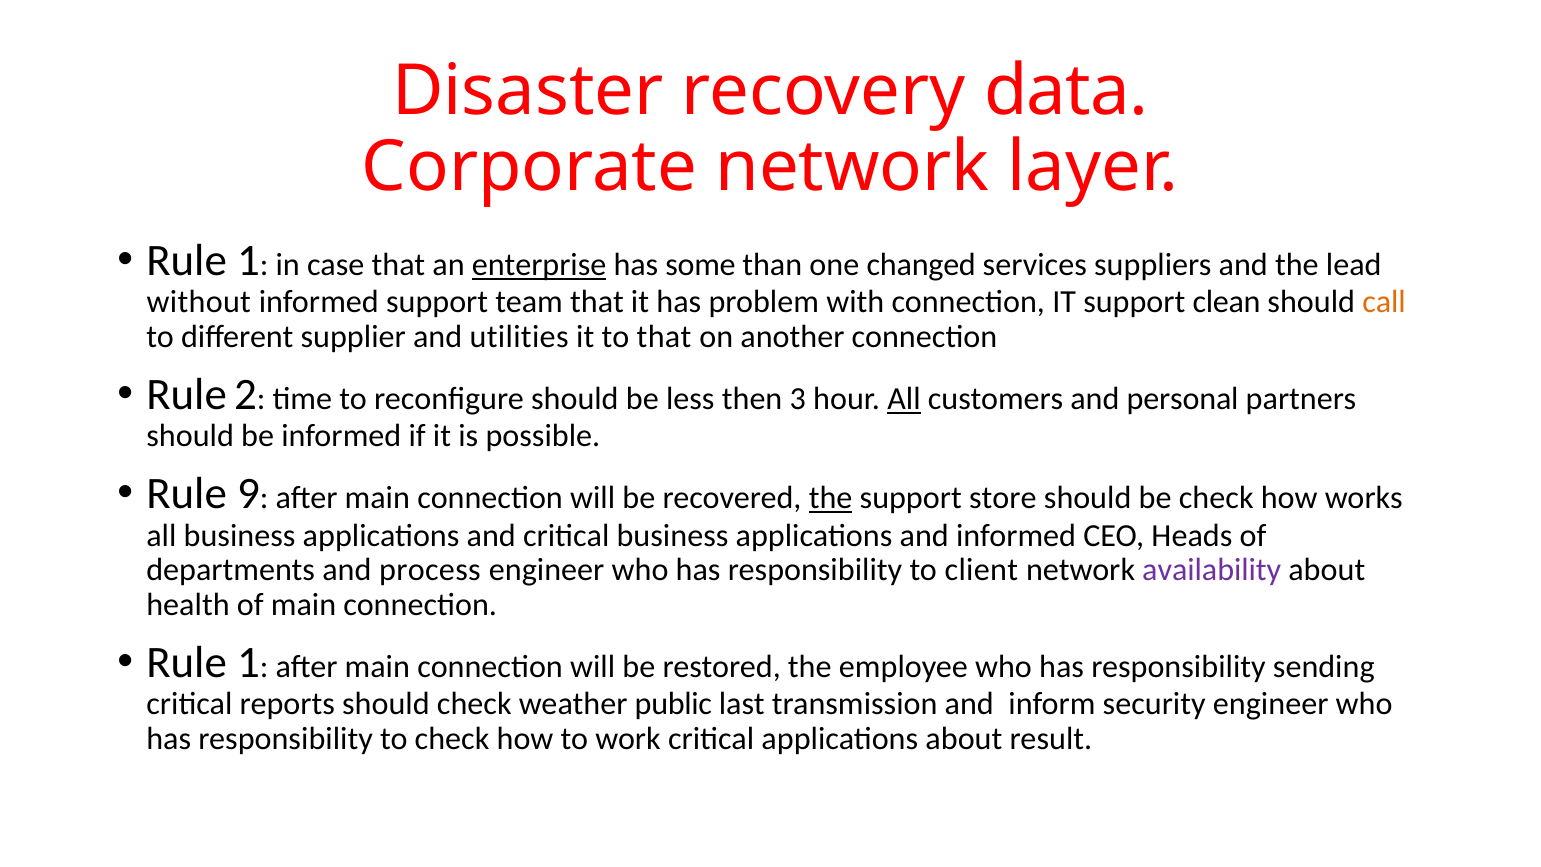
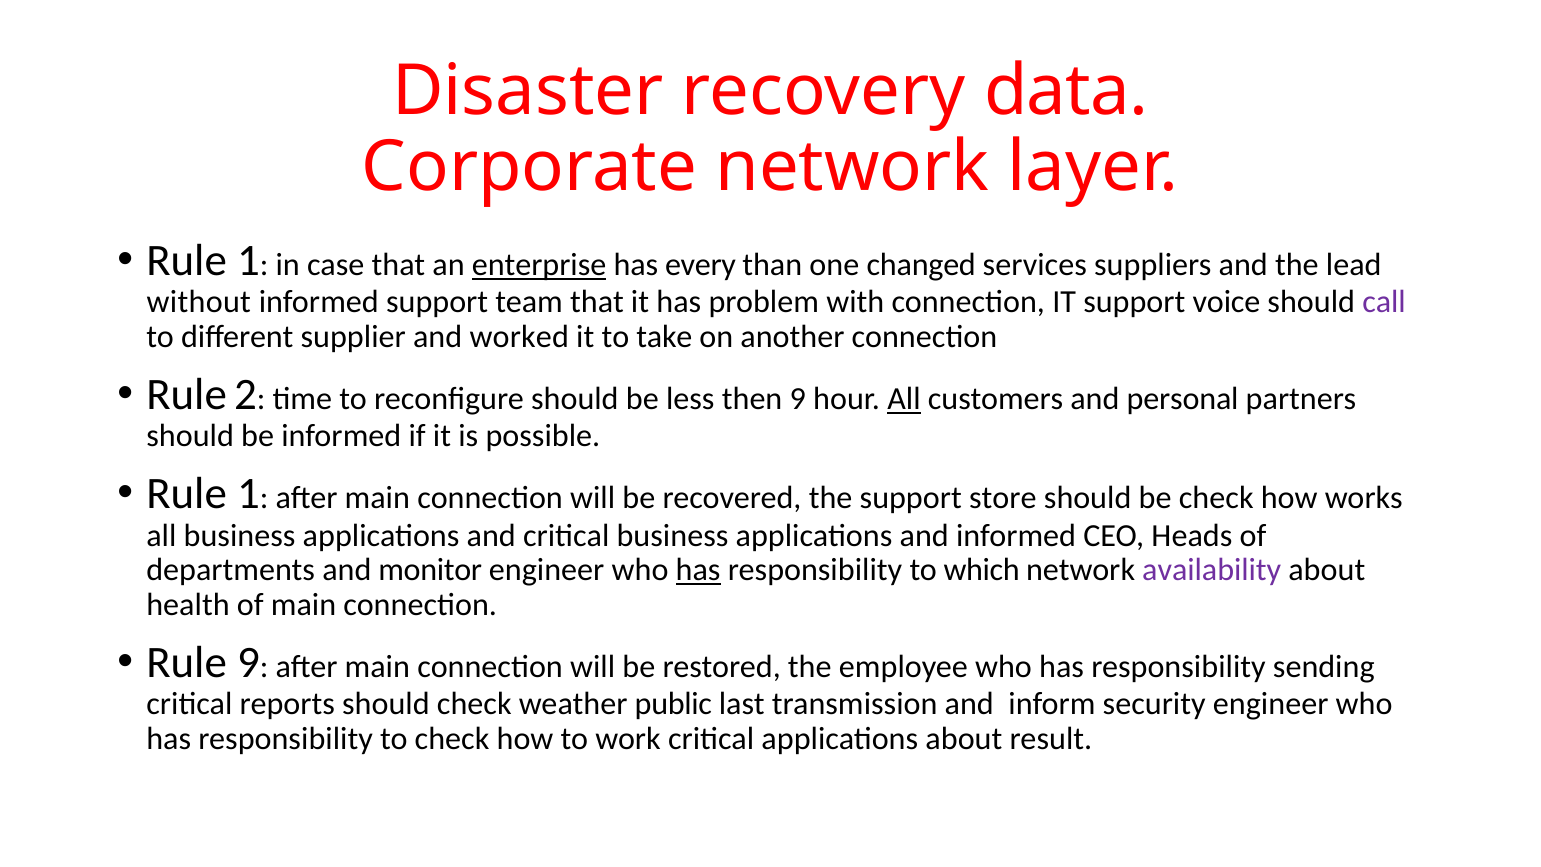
some: some -> every (700, 265)
clean: clean -> voice (1226, 302)
call colour: orange -> purple (1384, 302)
utilities: utilities -> worked (519, 337)
to that: that -> take (664, 337)
then 3: 3 -> 9 (798, 399)
9: 9 -> 1 (248, 494)
the underline: present -> none (831, 498)
process: process -> monitor (430, 570)
has underline: none -> present (698, 570)
client: client -> which (982, 570)
1: 1 -> 9 (248, 662)
